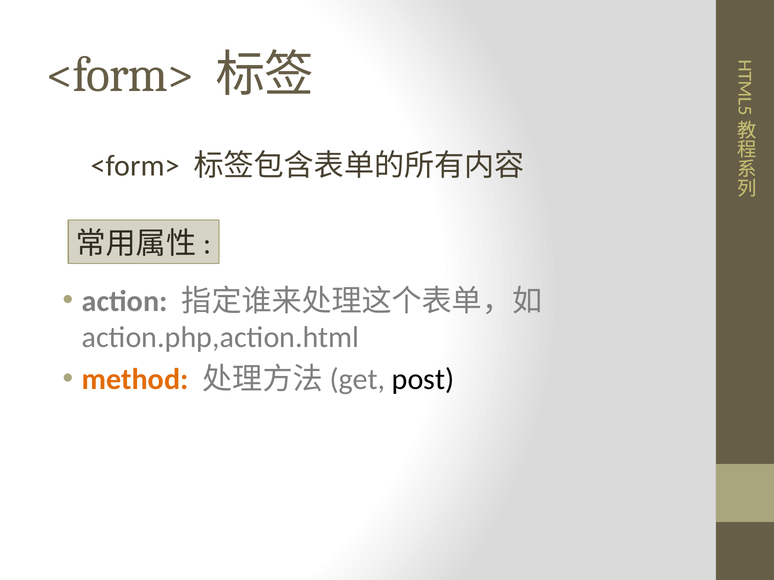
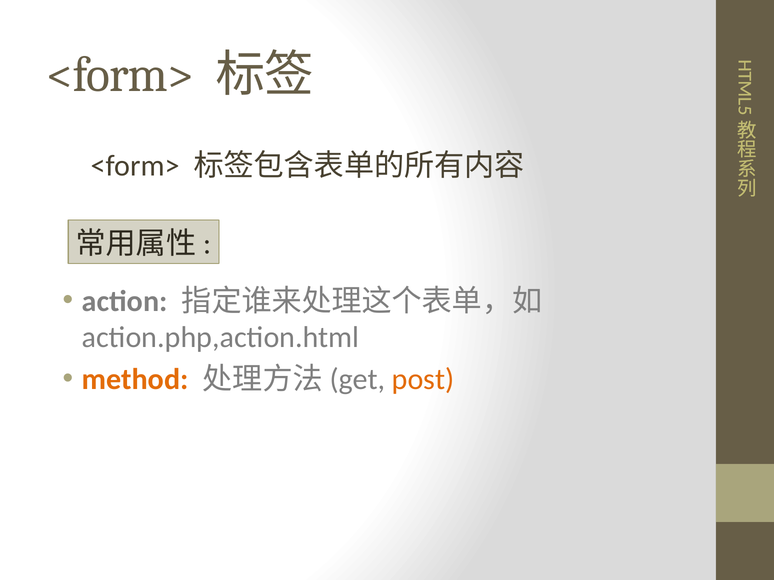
post colour: black -> orange (423, 380)
